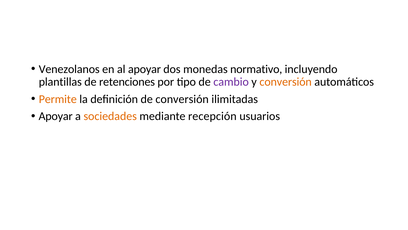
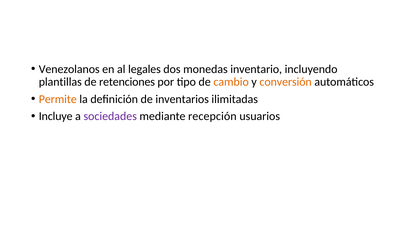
al apoyar: apoyar -> legales (144, 69)
normativo: normativo -> inventario (256, 69)
cambio colour: purple -> orange (231, 82)
de conversión: conversión -> inventarios (182, 99)
Apoyar: Apoyar -> Incluye (56, 116)
sociedades colour: orange -> purple (110, 116)
